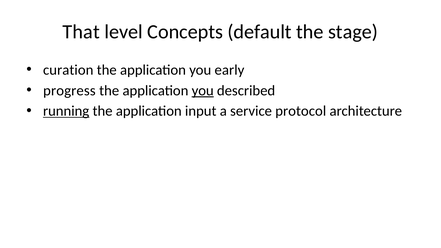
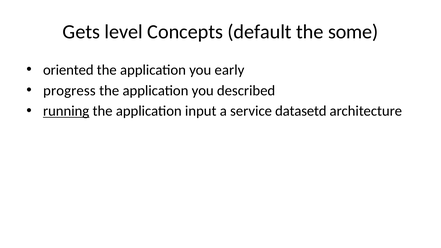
That: That -> Gets (81, 32)
stage: stage -> some (353, 32)
curation: curation -> oriented (68, 70)
you underline: present -> none (203, 91)
protocol: protocol -> datasetd (301, 111)
